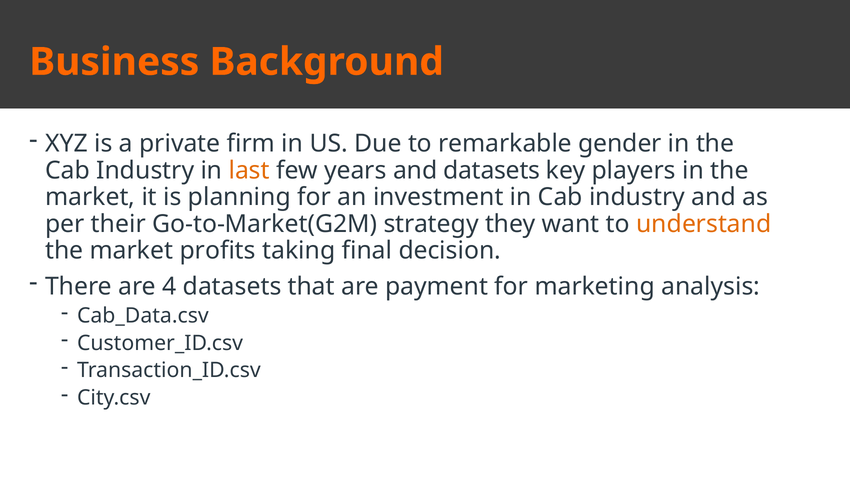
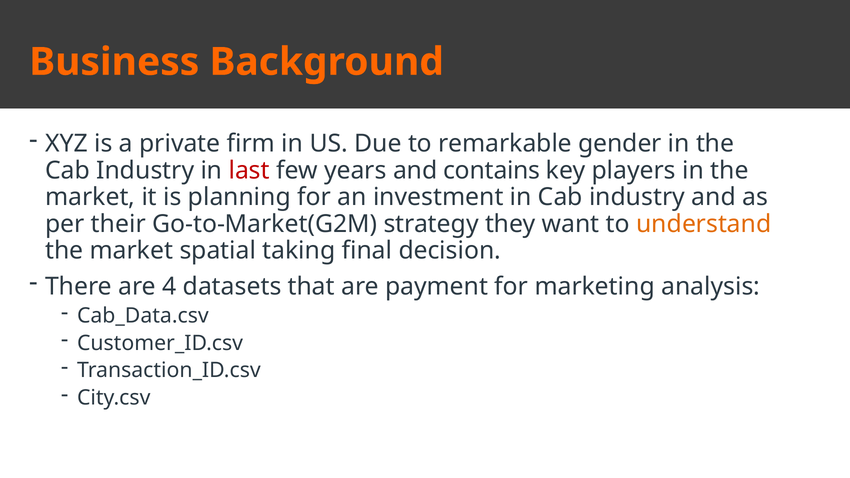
last colour: orange -> red (249, 170)
and datasets: datasets -> contains (492, 170)
profits: profits -> spatial (218, 251)
